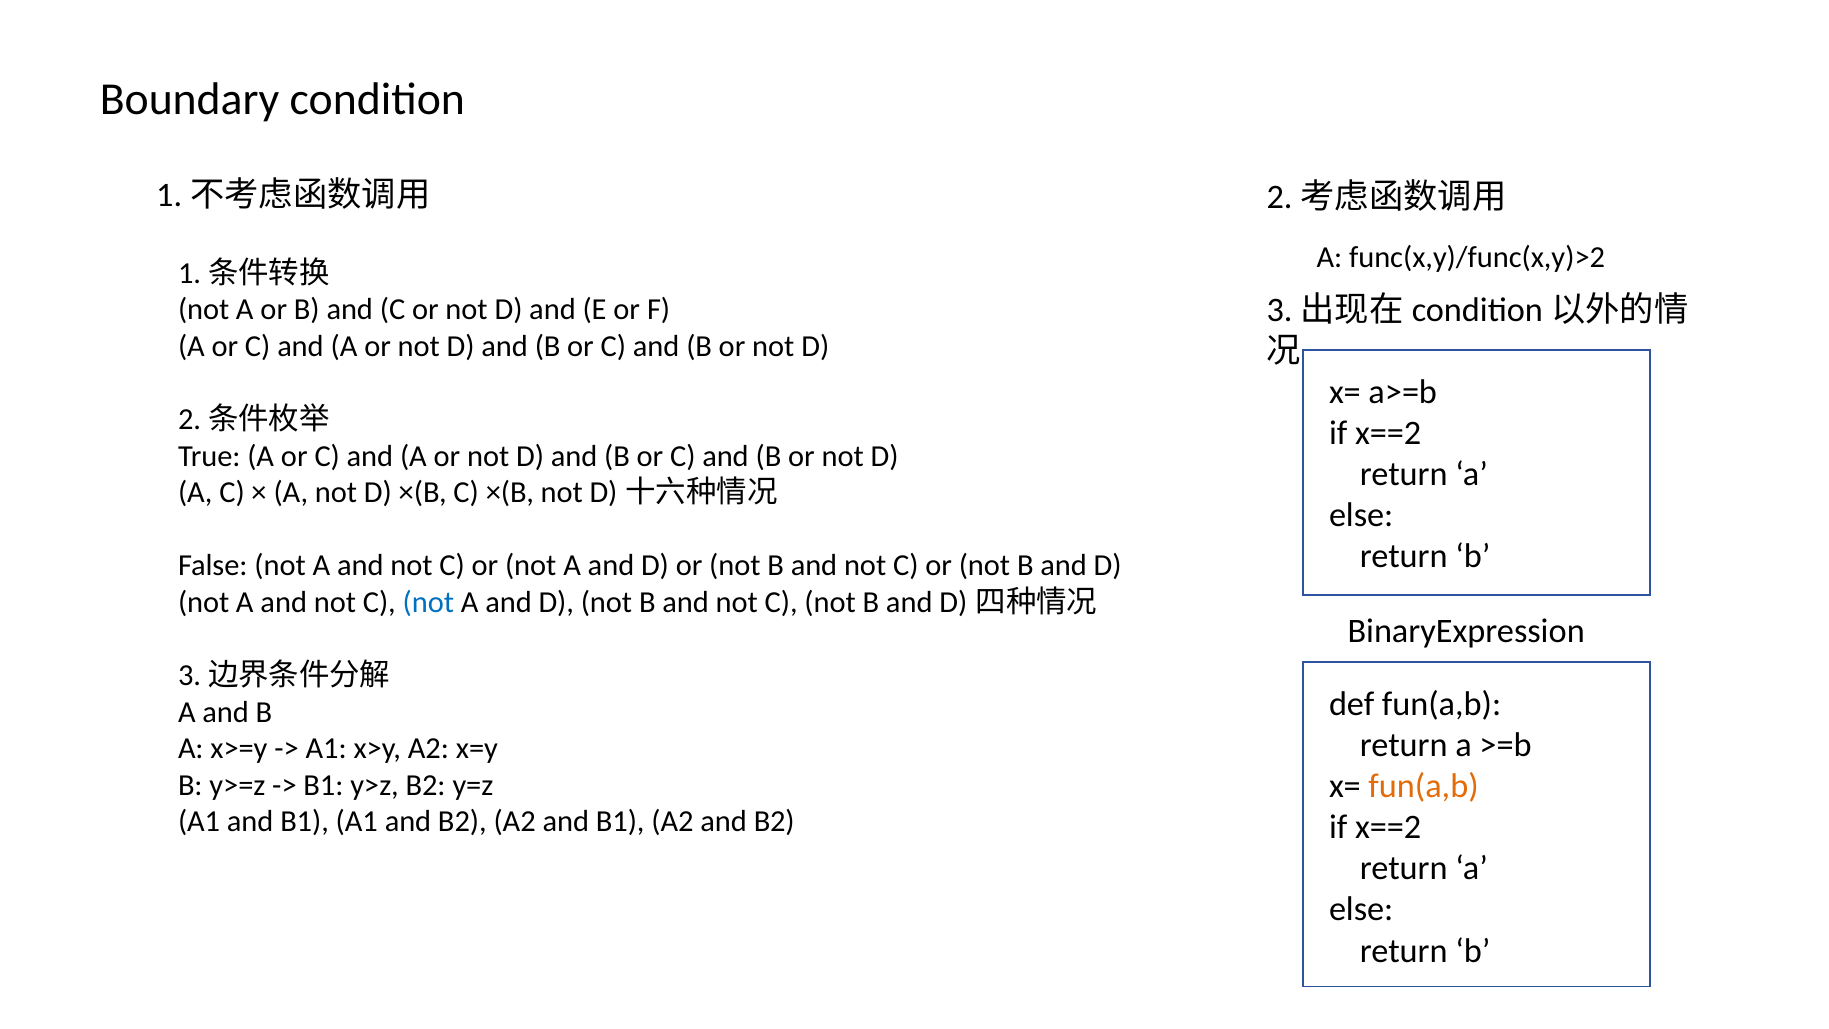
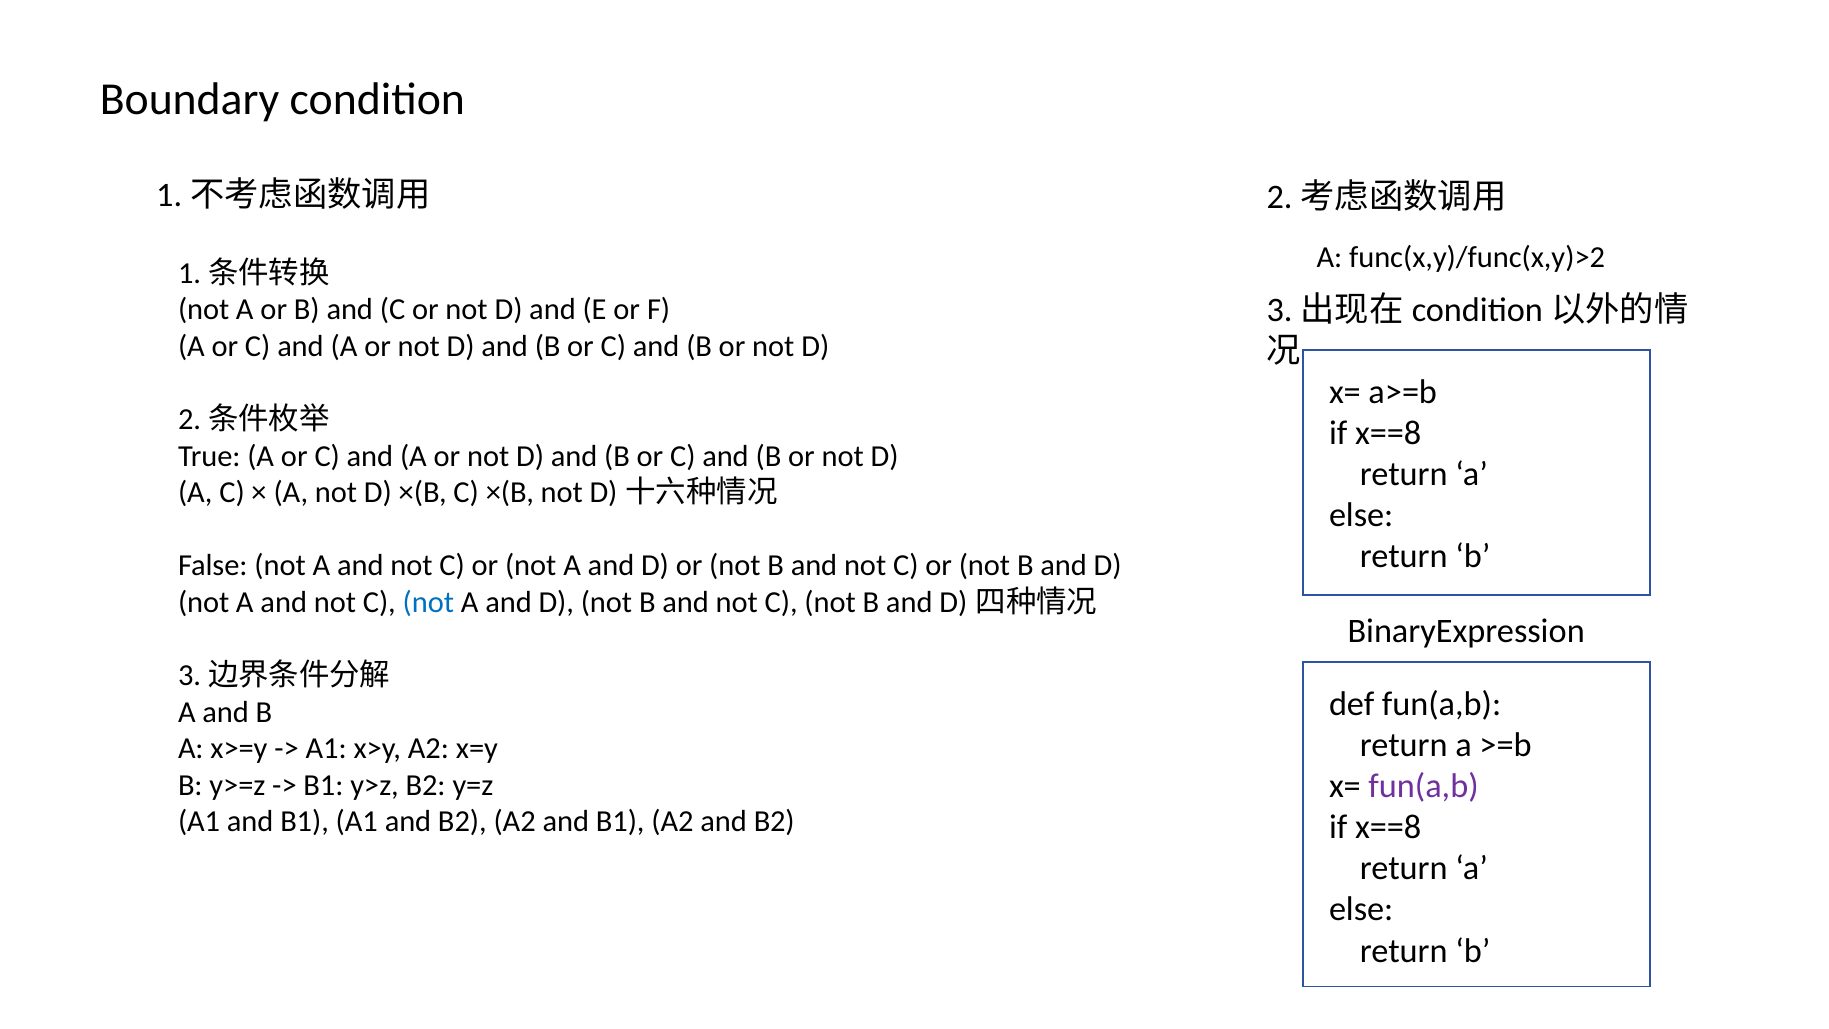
x==2: x==2 -> x==8 (1388, 433)
fun(a,b colour: orange -> purple (1424, 786)
x==2: x==2 -> x==8 (1388, 827)
